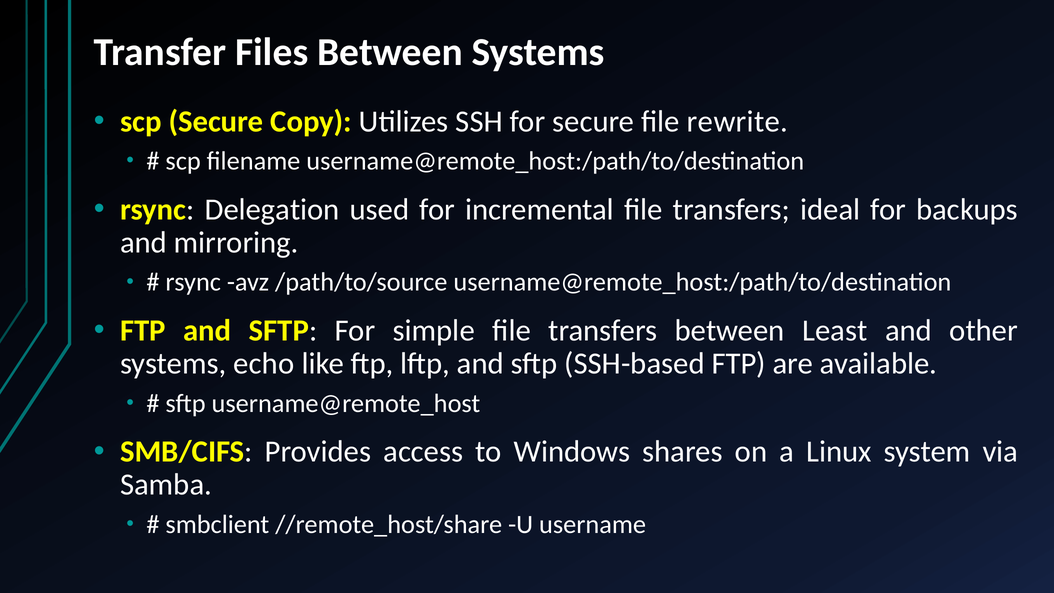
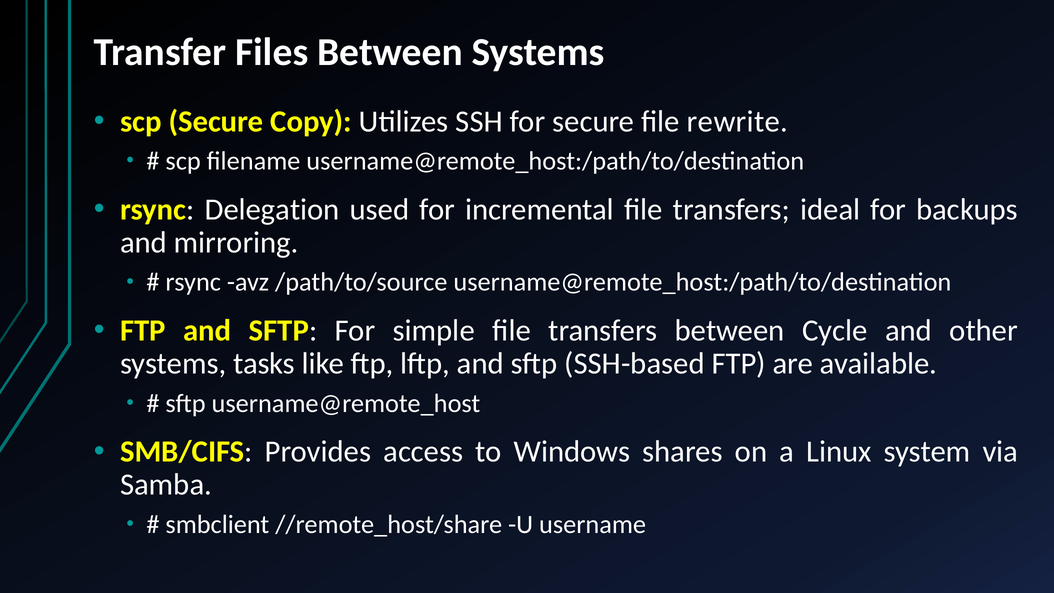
Least: Least -> Cycle (835, 330)
echo: echo -> tasks (264, 364)
